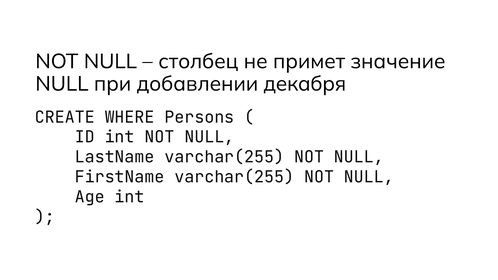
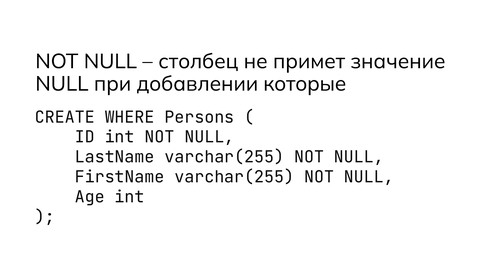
декабря: декабря -> которые (305, 84)
